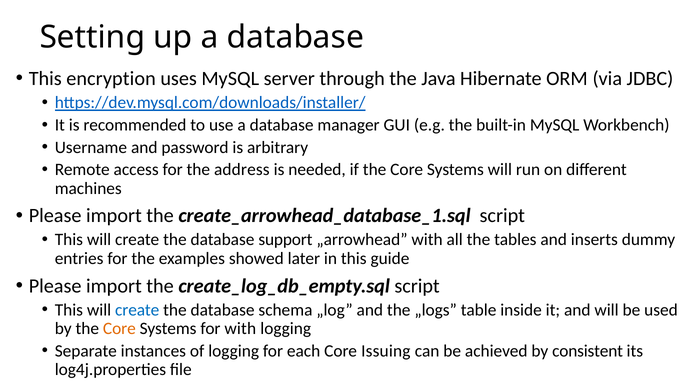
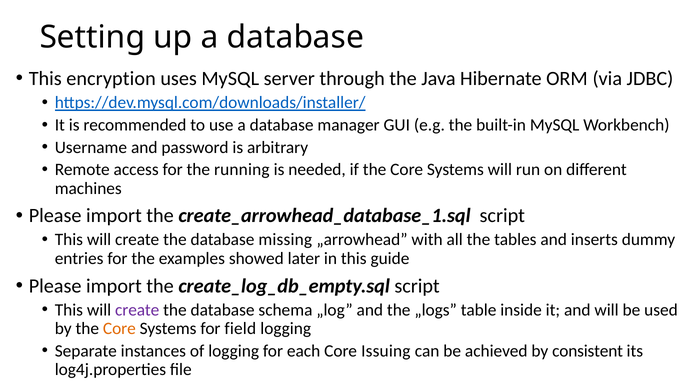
address: address -> running (242, 170)
support: support -> missing (285, 240)
create colour: blue -> purple (137, 310)
for with: with -> field (240, 328)
